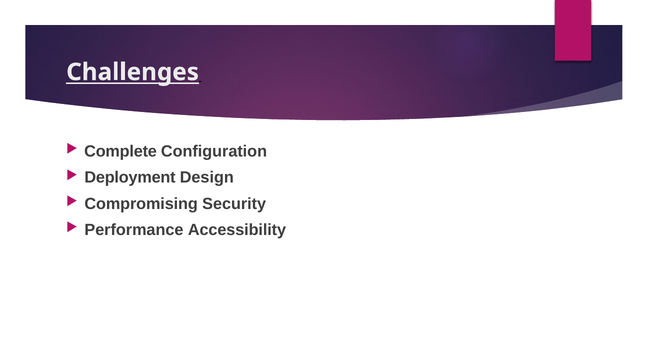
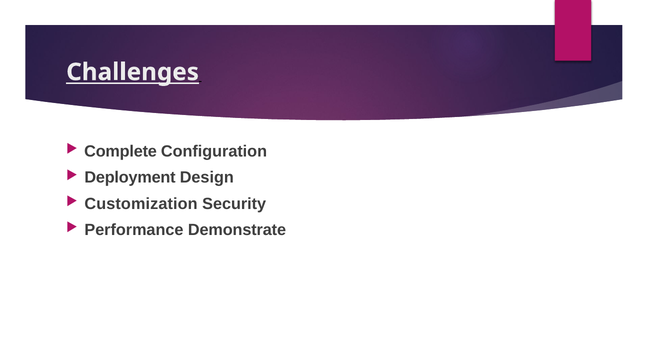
Compromising: Compromising -> Customization (141, 204)
Accessibility: Accessibility -> Demonstrate (237, 230)
